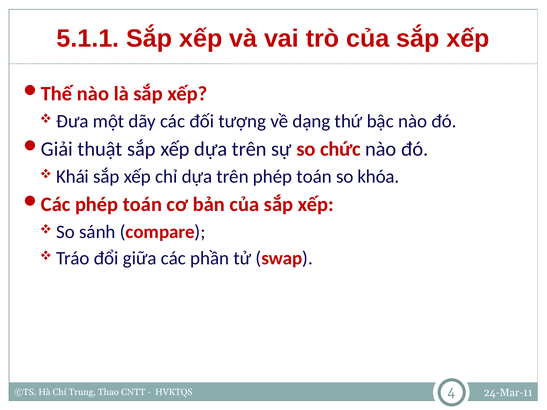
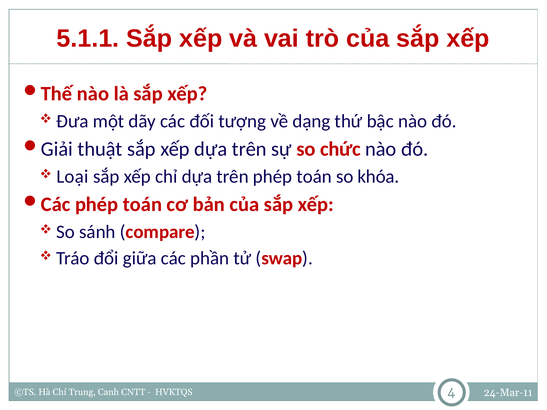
Khái: Khái -> Loại (72, 177)
Thao: Thao -> Canh (108, 392)
